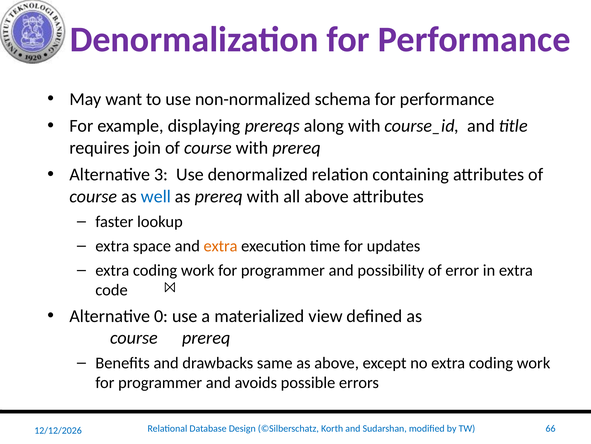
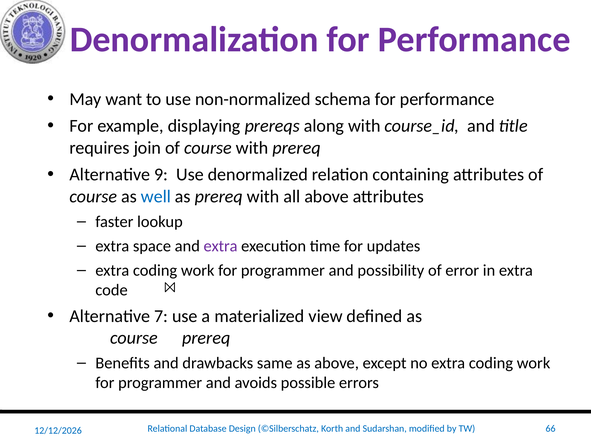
3: 3 -> 9 (161, 174)
extra colour: orange -> purple (221, 246)
0: 0 -> 7 (161, 316)
